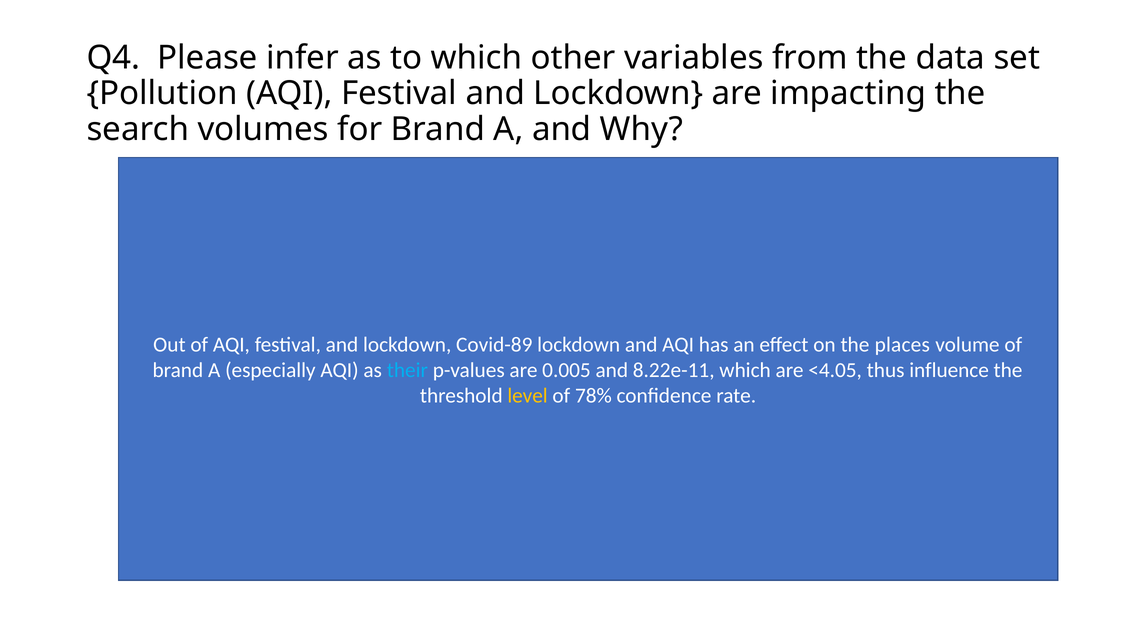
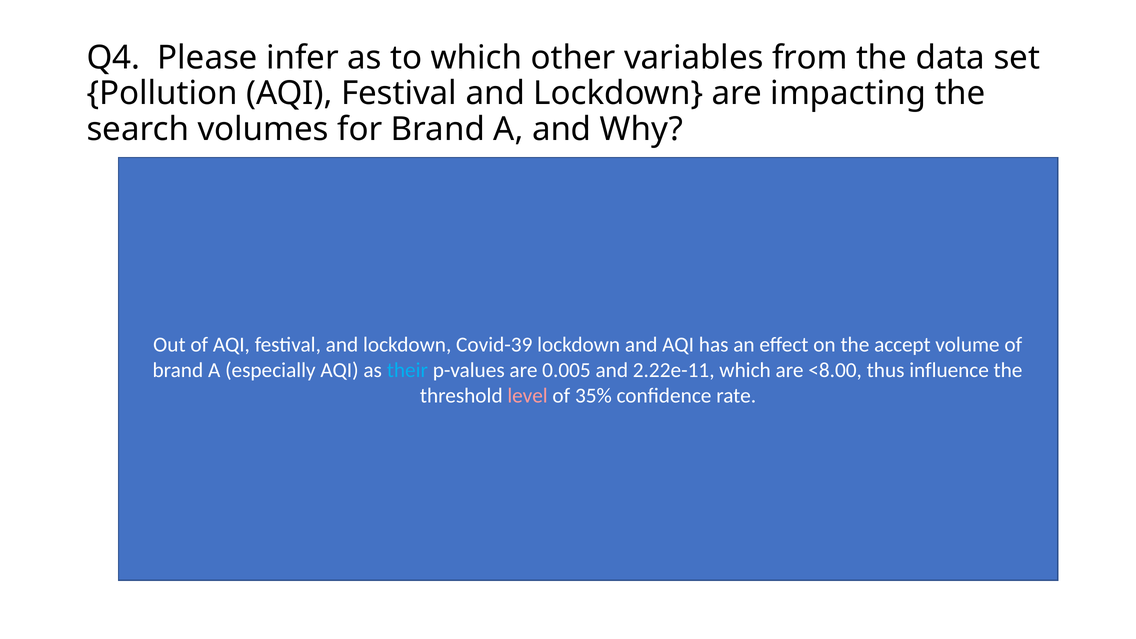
Covid-89: Covid-89 -> Covid-39 (494, 345)
places: places -> accept (902, 345)
8.22e-11: 8.22e-11 -> 2.22e-11 (674, 370)
<4.05: <4.05 -> <8.00 (835, 370)
level colour: yellow -> pink (528, 396)
78%: 78% -> 35% (593, 396)
